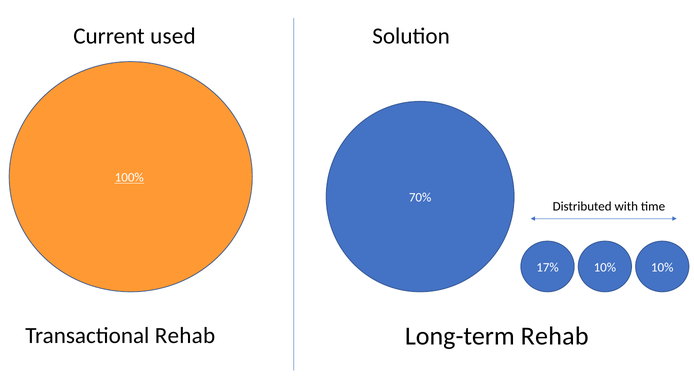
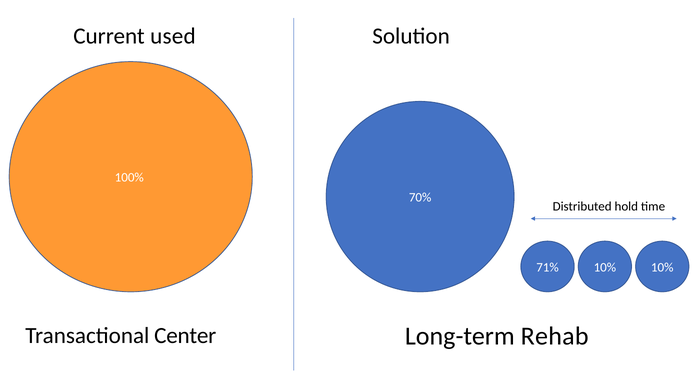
100% underline: present -> none (129, 178)
with: with -> hold (626, 206)
17%: 17% -> 71% (548, 268)
Transactional Rehab: Rehab -> Center (185, 336)
